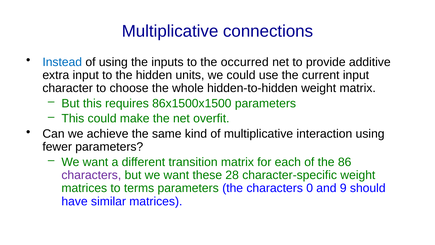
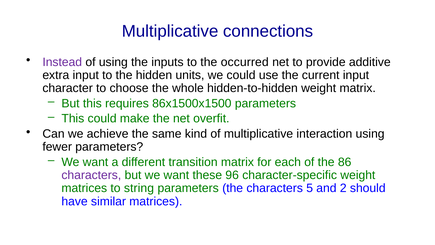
Instead colour: blue -> purple (62, 62)
28: 28 -> 96 (232, 175)
terms: terms -> string (139, 188)
0: 0 -> 5 (310, 188)
9: 9 -> 2 (343, 188)
